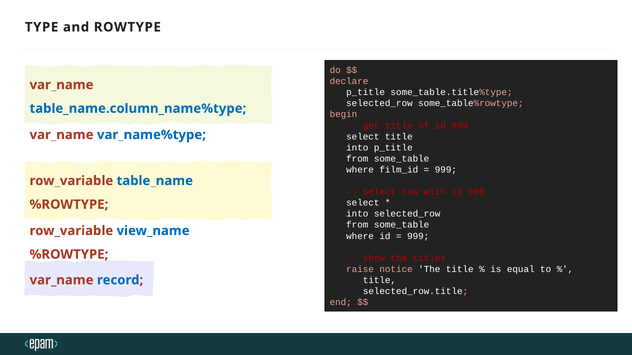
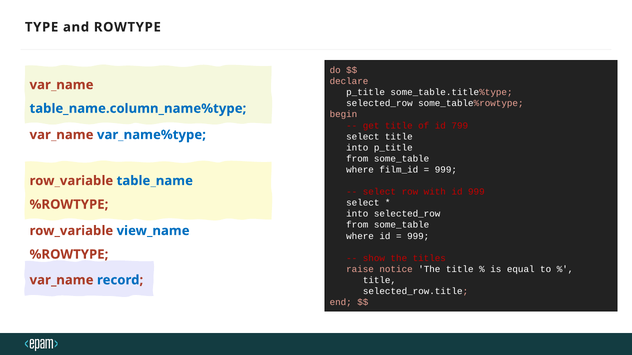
939: 939 -> 799 (460, 126)
